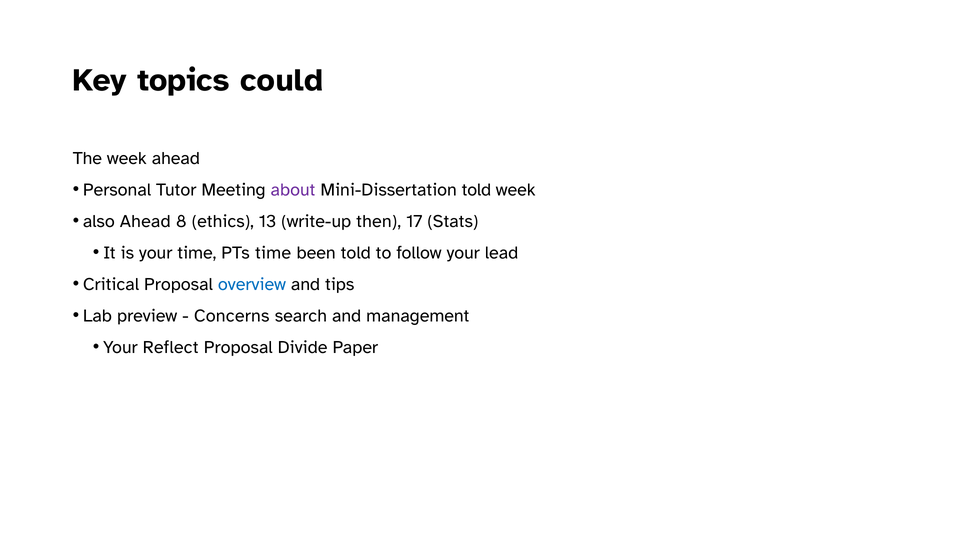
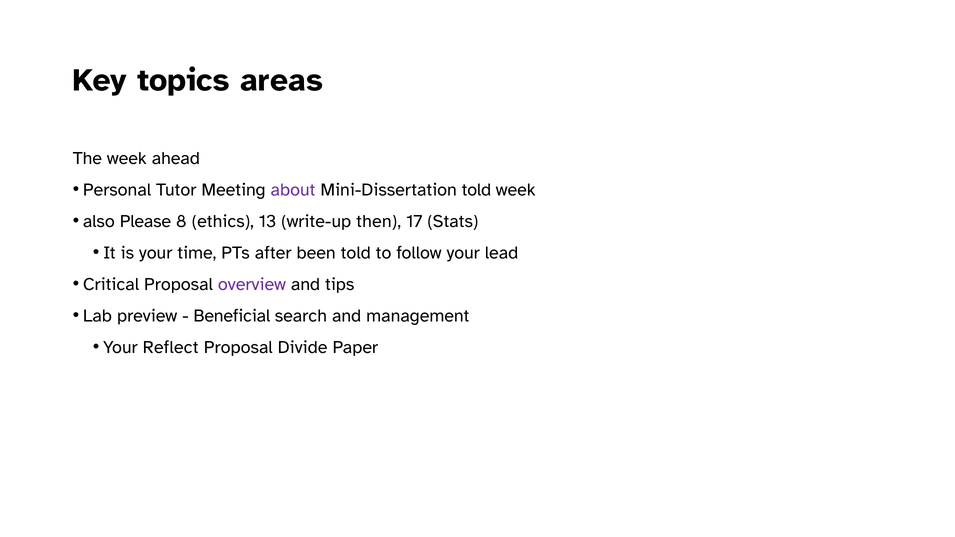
could: could -> areas (282, 80)
also Ahead: Ahead -> Please (145, 221)
PTs time: time -> after (273, 253)
overview colour: blue -> purple (252, 284)
Concerns: Concerns -> Beneficial (232, 316)
